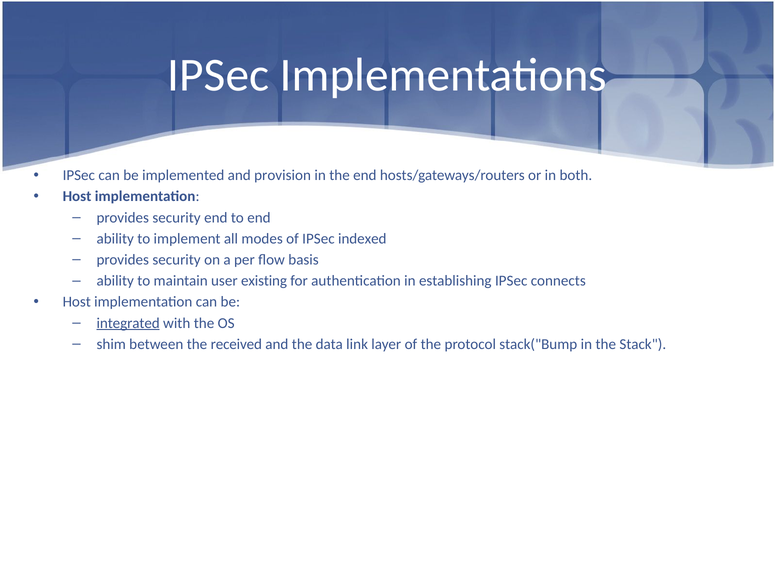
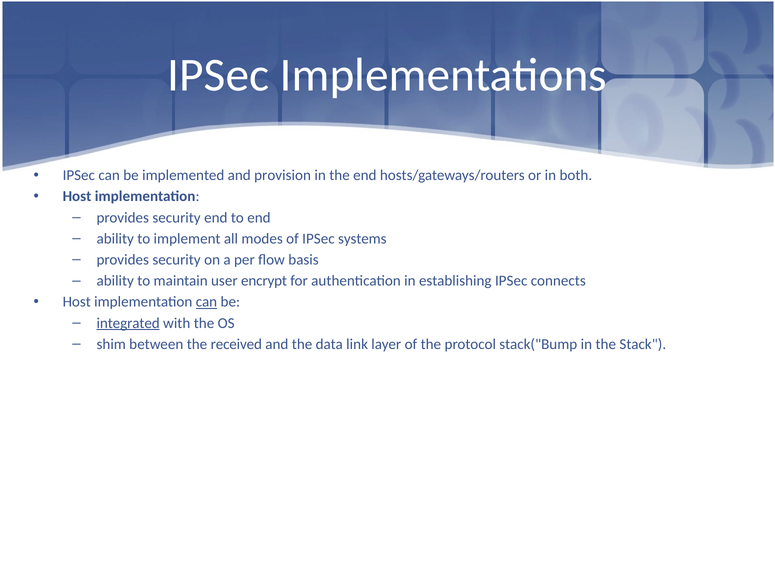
indexed: indexed -> systems (362, 239)
existing: existing -> encrypt (264, 281)
can underline: none -> present (206, 302)
